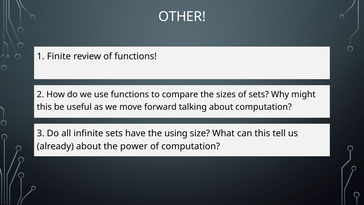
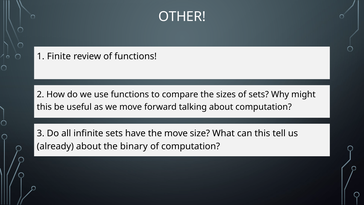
the using: using -> move (176, 133)
power: power -> binary (134, 146)
